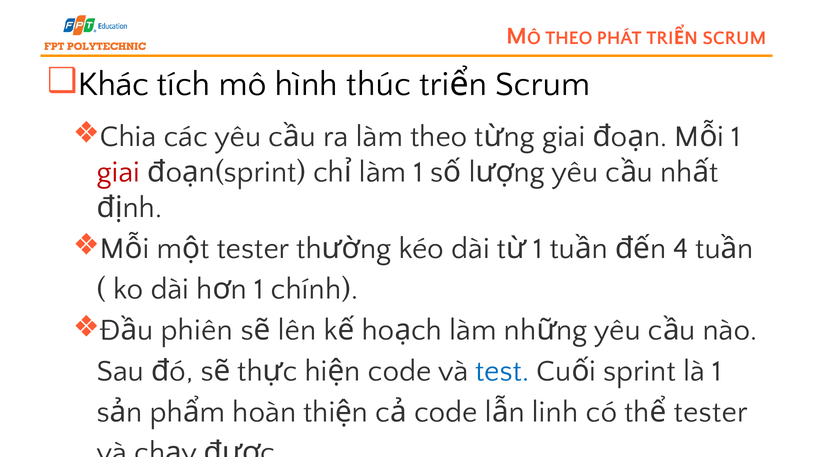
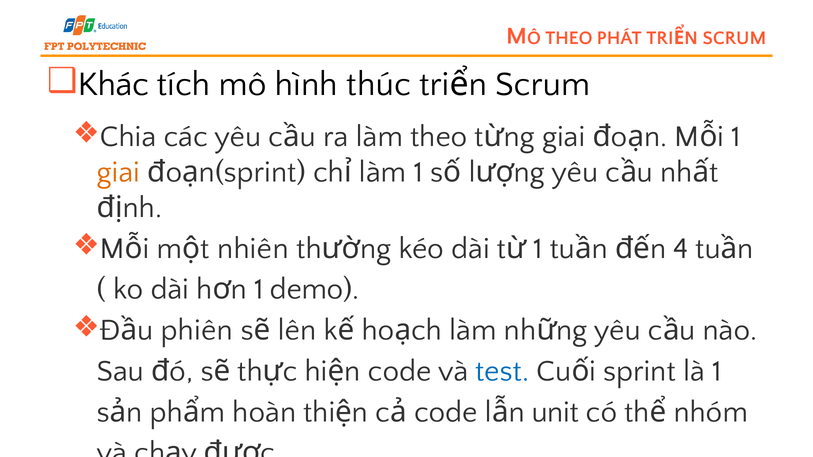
giai colour: red -> orange (118, 172)
tester: tester -> nhiên (253, 248)
chính: chính -> demo (315, 289)
linh: linh -> unit (555, 412)
tester: tester -> nhóm (711, 412)
